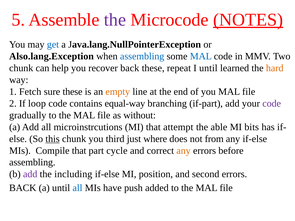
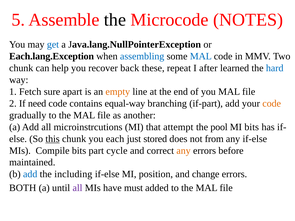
the colour: purple -> black (115, 20)
NOTES underline: present -> none (248, 20)
Also.lang.Exception: Also.lang.Exception -> Each.lang.Exception (52, 56)
I until: until -> after (208, 68)
hard colour: orange -> blue (275, 68)
sure these: these -> apart (72, 92)
loop: loop -> need (37, 104)
code colour: purple -> orange (272, 104)
without: without -> another (140, 115)
able: able -> pool (219, 127)
third: third -> each (115, 139)
where: where -> stored (155, 139)
Compile that: that -> bits (79, 151)
assembling: assembling -> maintained (32, 163)
add colour: purple -> blue (30, 174)
second: second -> change (206, 174)
BACK: BACK -> BOTH (23, 188)
all colour: blue -> purple (77, 188)
push: push -> must (133, 188)
